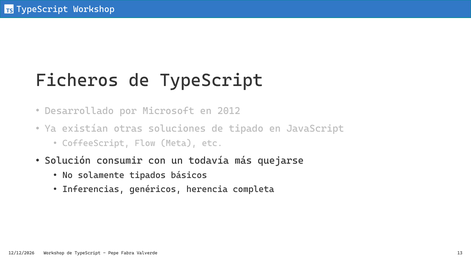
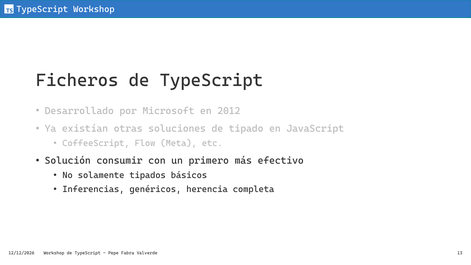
todavía: todavía -> primero (209, 161)
quejarse: quejarse -> efectivo (281, 161)
